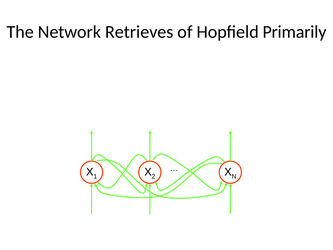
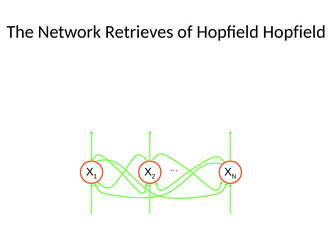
Hopfield Primarily: Primarily -> Hopfield (294, 32)
